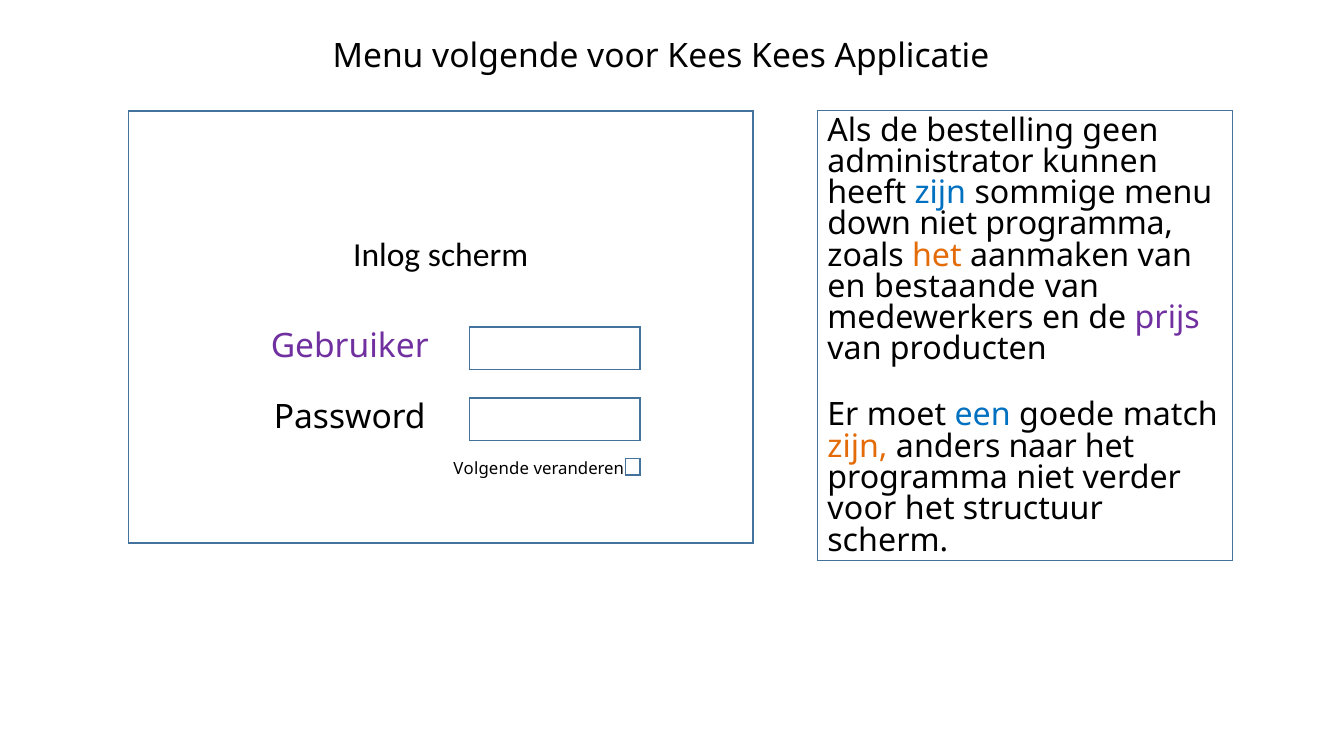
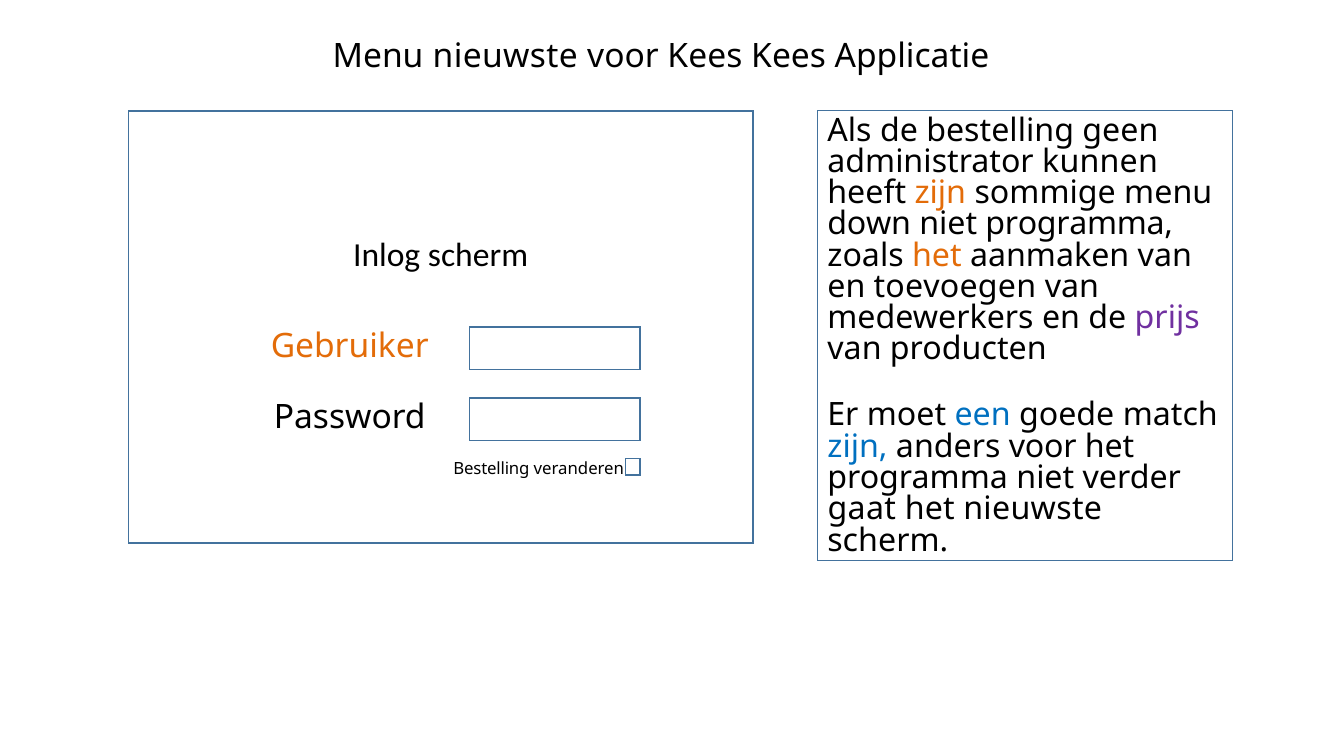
Menu volgende: volgende -> nieuwste (505, 57)
zijn colour: blue -> orange (940, 193)
bestaande: bestaande -> toevoegen (955, 287)
Gebruiker colour: purple -> orange (350, 346)
zijn colour: orange -> blue (857, 446)
anders naar: naar -> voor (1043, 446)
Volgende: Volgende -> Bestelling (491, 469)
voor: voor -> gaat (862, 509)
het structuur: structuur -> nieuwste (1033, 509)
